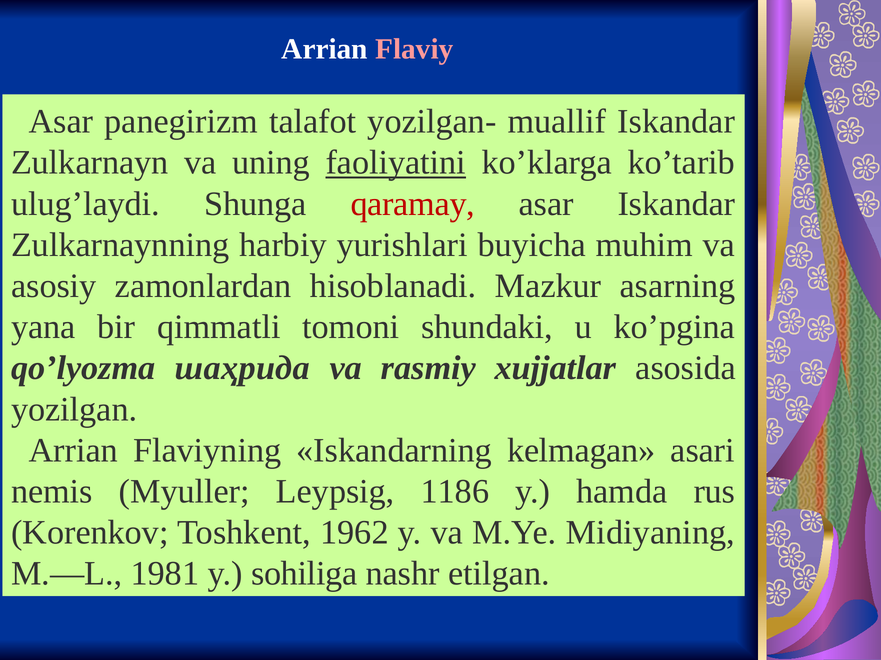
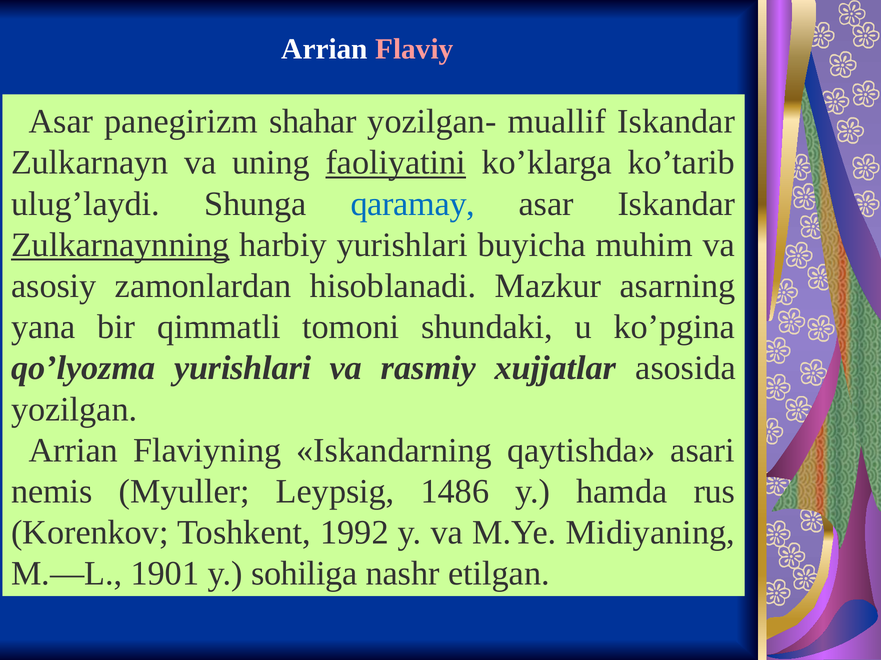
talafot: talafot -> shahar (313, 122)
qaramay colour: red -> blue (413, 204)
Zulkarnaynning underline: none -> present (120, 245)
qo’lyozma шаҳрида: шаҳрида -> yurishlari (243, 369)
kelmagan: kelmagan -> qaytishda (581, 451)
1186: 1186 -> 1486 (455, 492)
1962: 1962 -> 1992 (354, 533)
1981: 1981 -> 1901 (165, 574)
